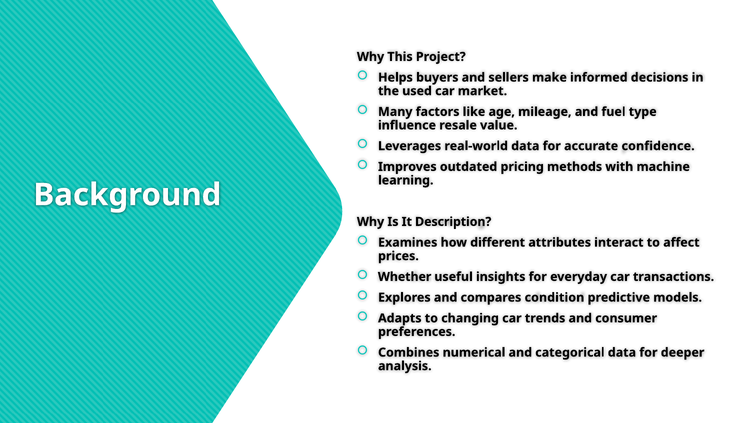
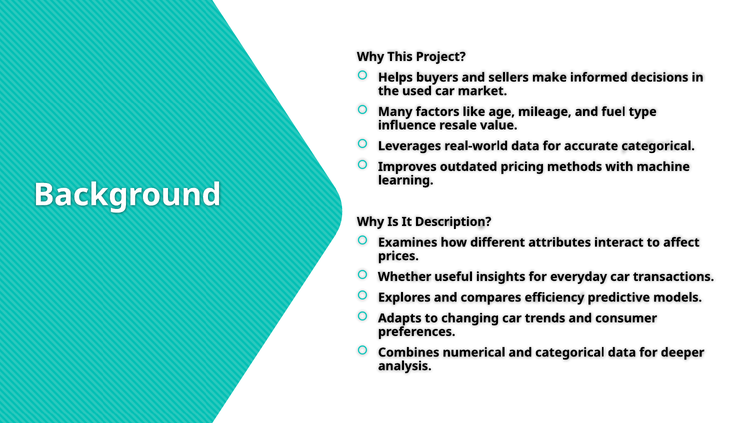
accurate confidence: confidence -> categorical (658, 146)
condition: condition -> efficiency (554, 297)
